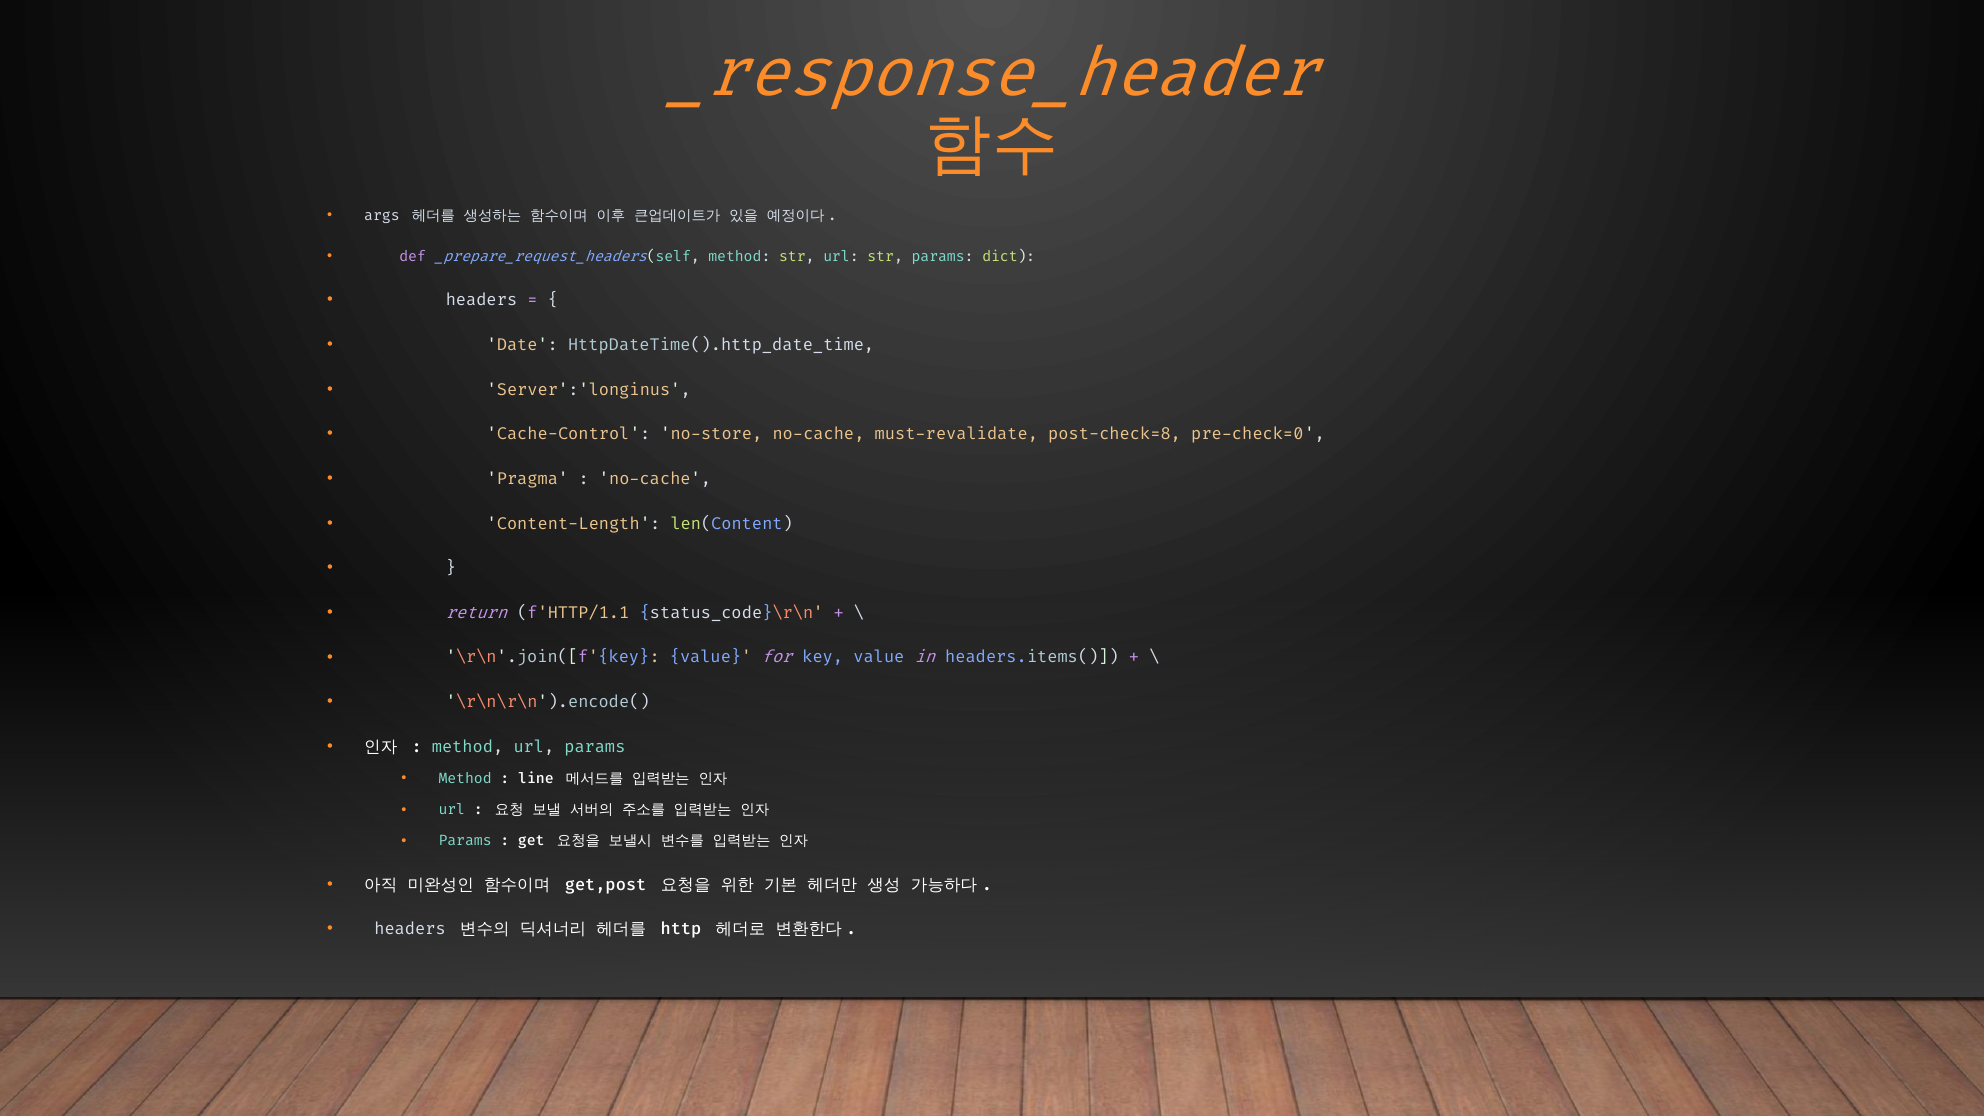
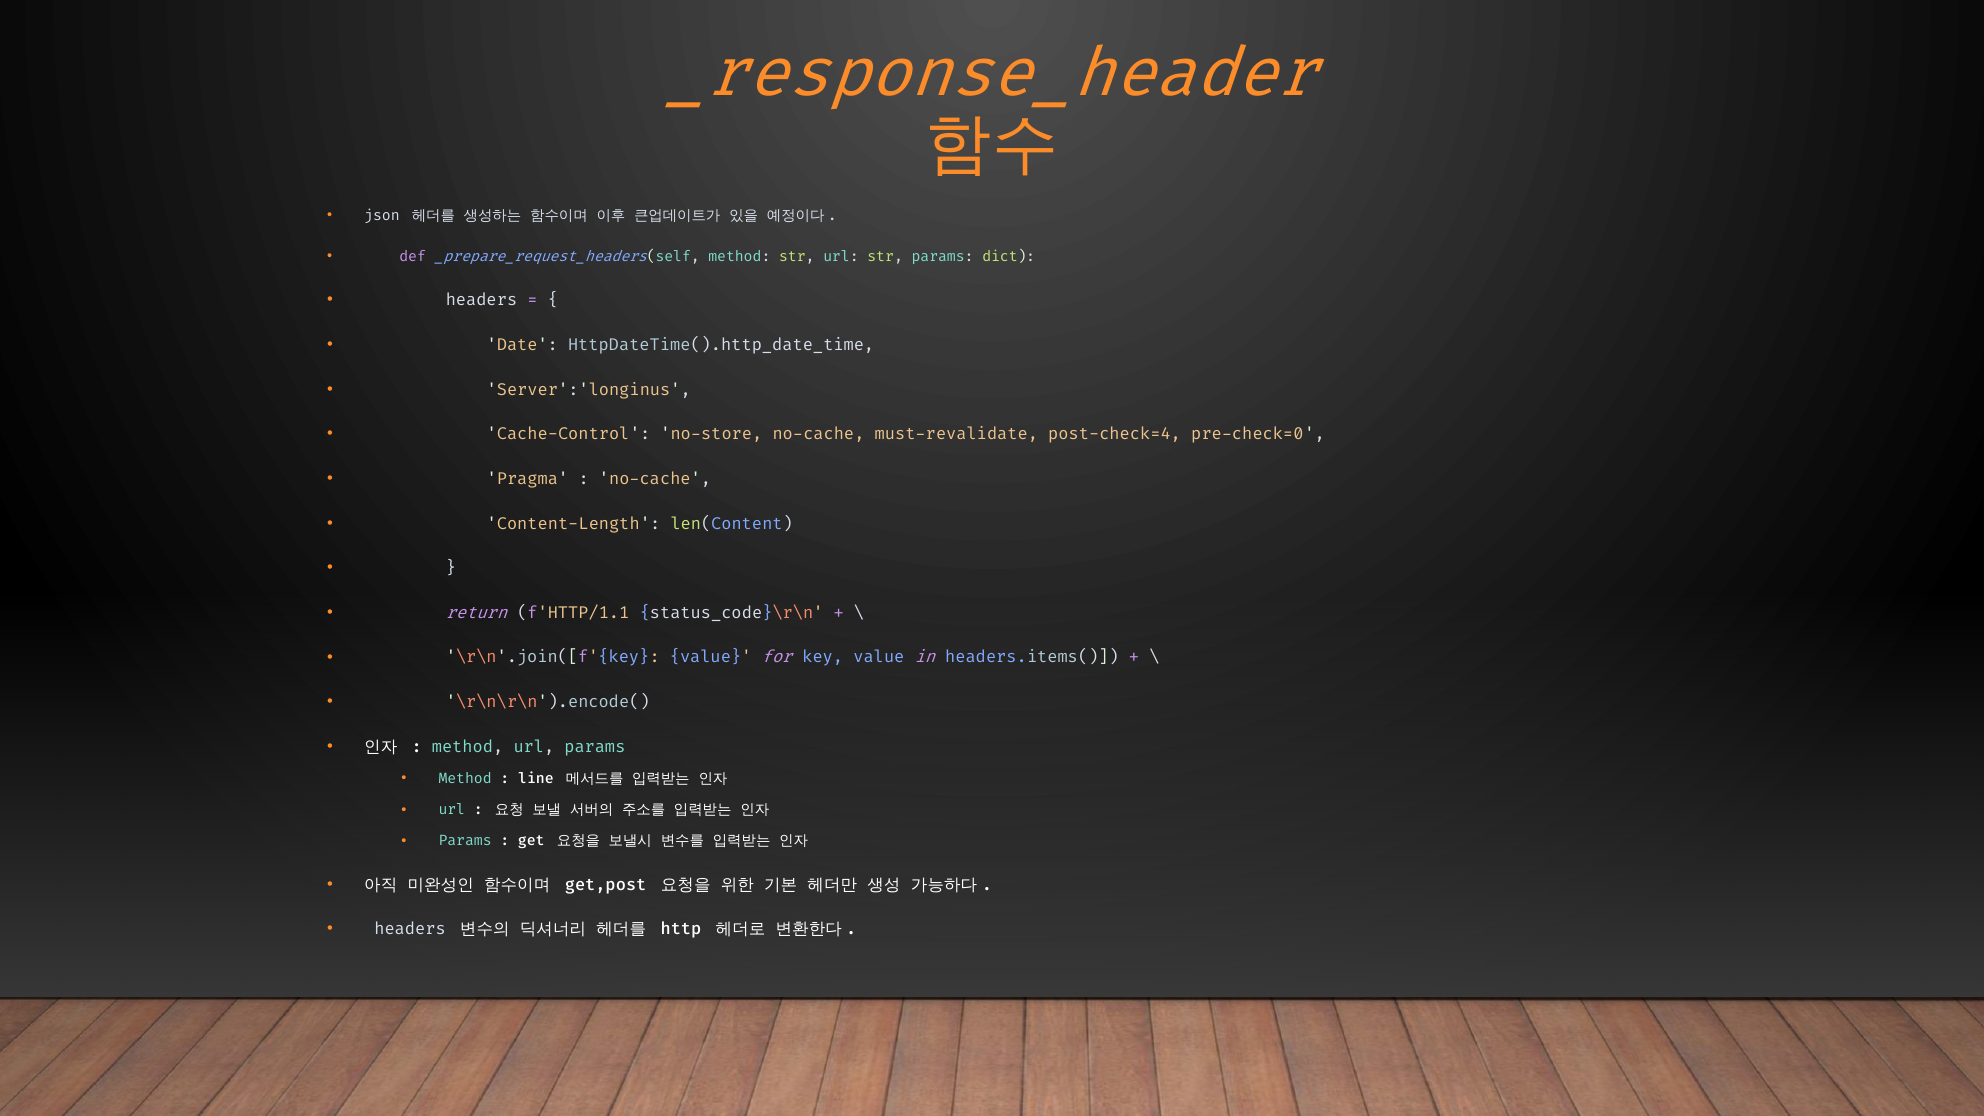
args: args -> json (382, 215)
post-check=8: post-check=8 -> post-check=4 (1115, 434)
